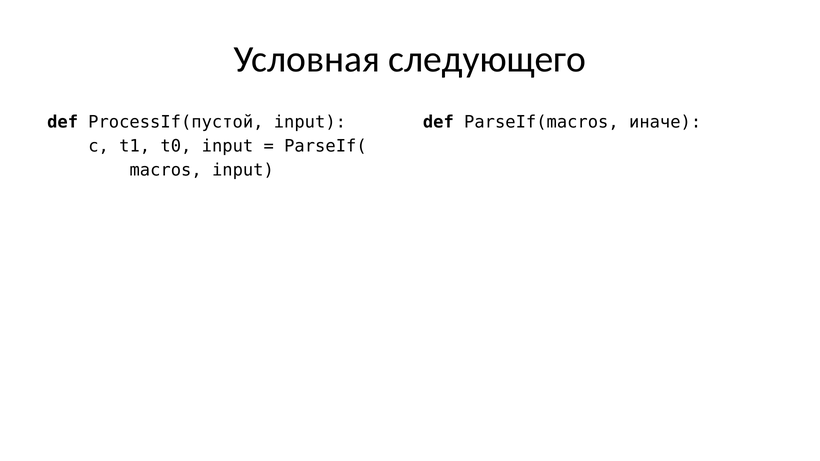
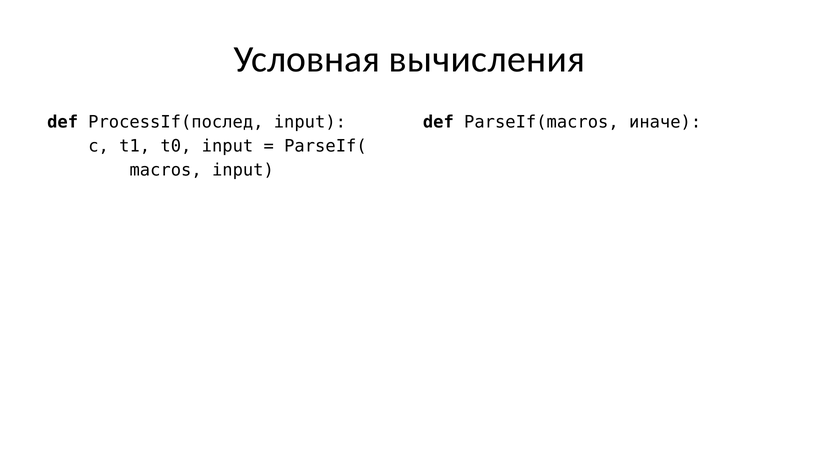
следующего: следующего -> вычисления (487, 60)
ProcessIf(пустой: ProcessIf(пустой -> ProcessIf(послед (176, 122)
